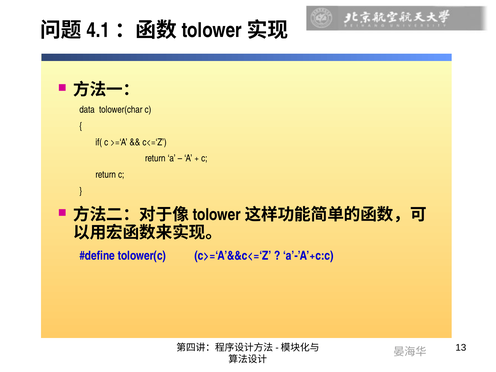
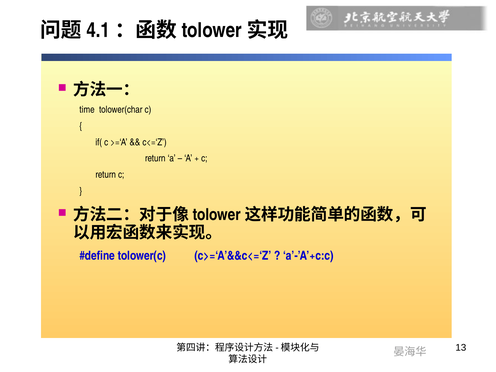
data: data -> time (87, 110)
